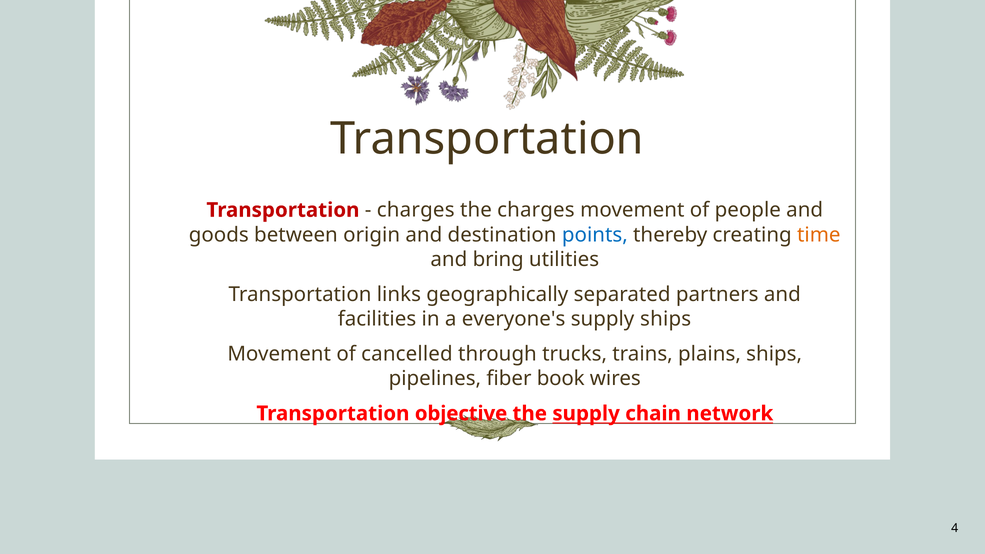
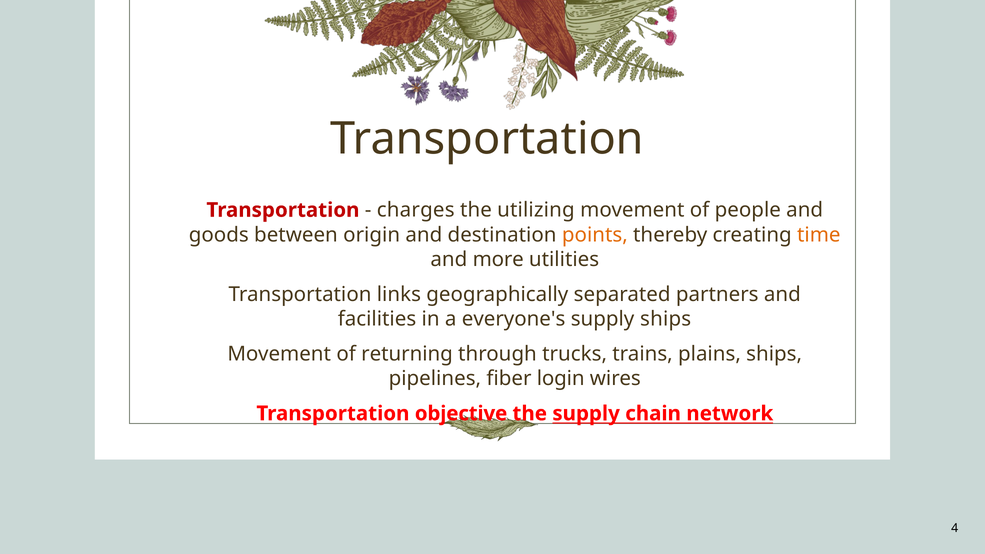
the charges: charges -> utilizing (536, 210)
points colour: blue -> orange (595, 235)
bring: bring -> more (498, 259)
cancelled: cancelled -> returning (407, 354)
book: book -> login (561, 379)
